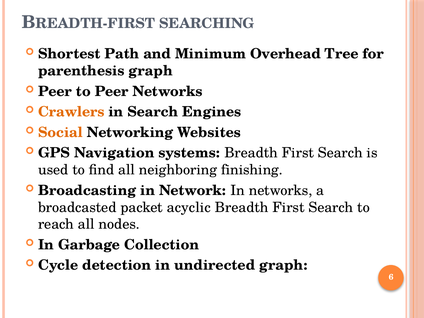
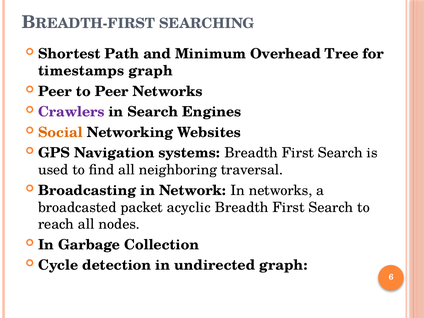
parenthesis: parenthesis -> timestamps (81, 71)
Crawlers colour: orange -> purple (71, 112)
finishing: finishing -> traversal (252, 170)
